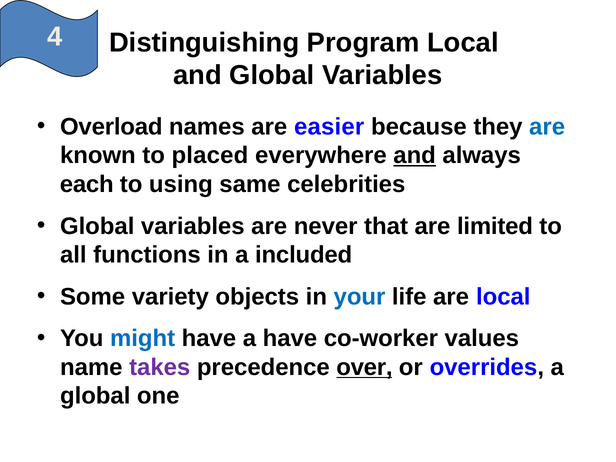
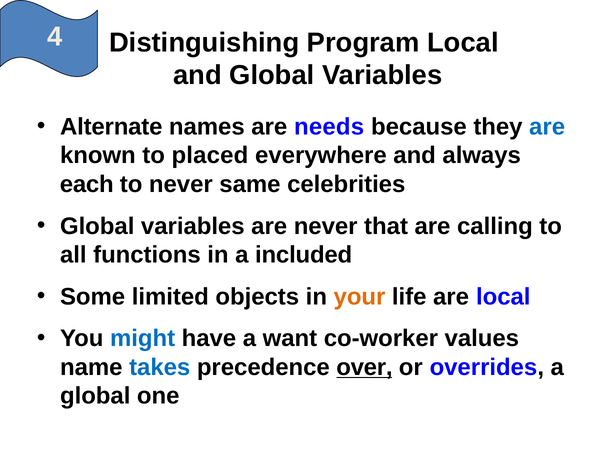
Overload: Overload -> Alternate (111, 127)
easier: easier -> needs (329, 127)
and underline: present -> none (415, 156)
to using: using -> never (181, 184)
limited: limited -> calling (495, 226)
variety: variety -> limited (170, 297)
your colour: blue -> orange (359, 297)
a have: have -> want (290, 339)
takes colour: purple -> blue (160, 367)
